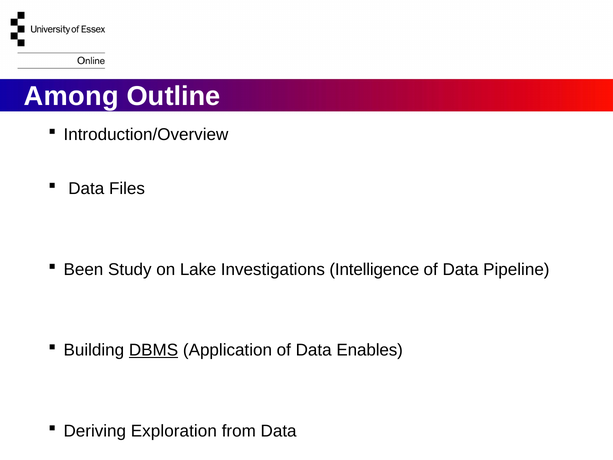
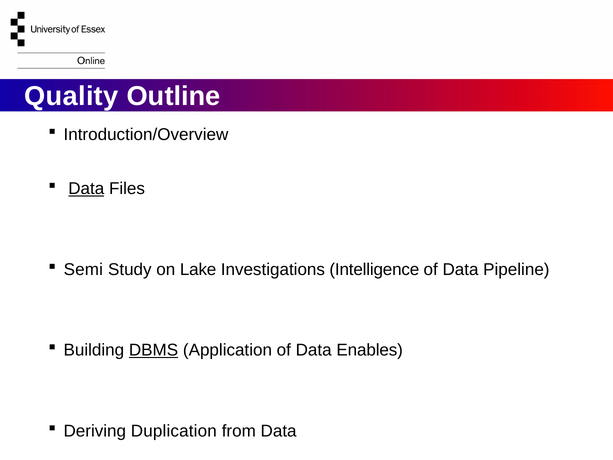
Among: Among -> Quality (71, 96)
Data underline: none -> present (86, 188)
Been: Been -> Semi (83, 269)
Exploration: Exploration -> Duplication (174, 431)
